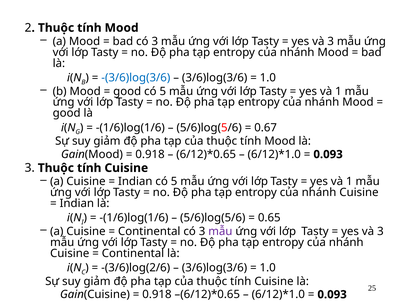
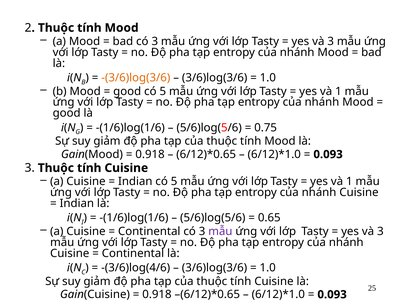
-(3/6)log(3/6 colour: blue -> orange (136, 78)
0.67: 0.67 -> 0.75 (266, 128)
-(3/6)log(2/6: -(3/6)log(2/6 -> -(3/6)log(4/6 (136, 268)
